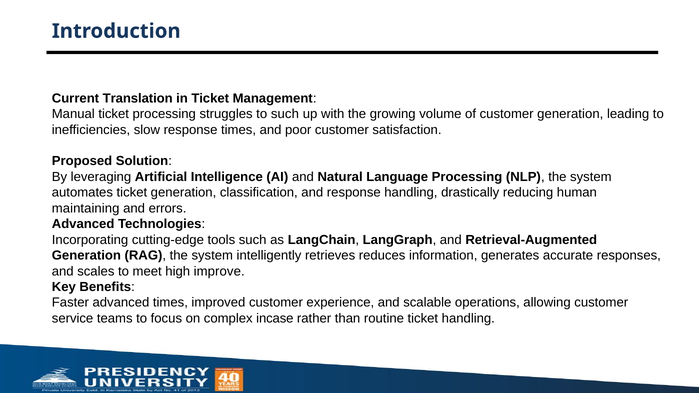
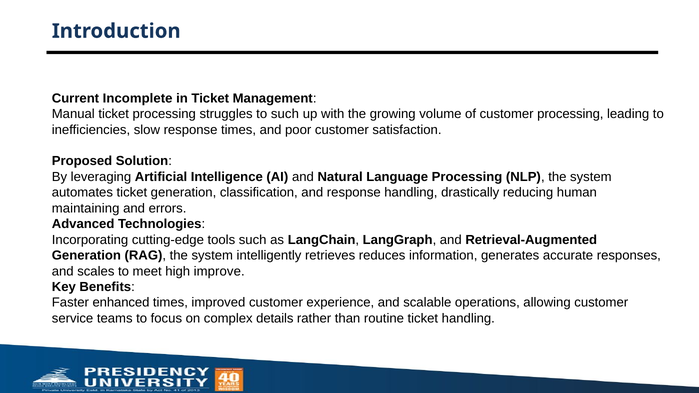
Translation: Translation -> Incomplete (138, 98)
customer generation: generation -> processing (570, 114)
Faster advanced: advanced -> enhanced (121, 303)
incase: incase -> details (275, 318)
